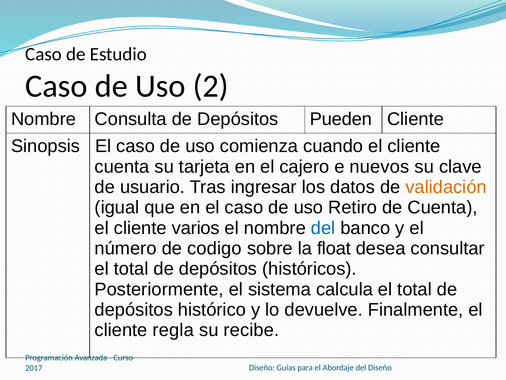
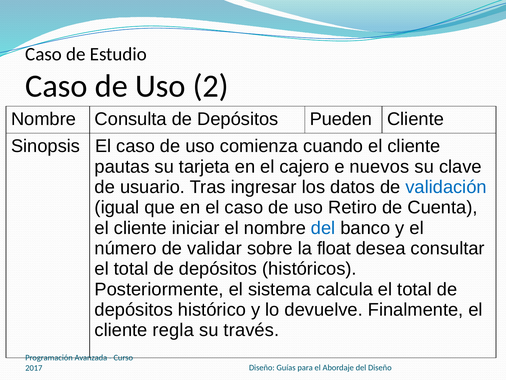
cuenta: cuenta -> pautas (122, 166)
validación colour: orange -> blue (446, 187)
varios: varios -> iniciar (196, 228)
codigo: codigo -> validar (214, 248)
recibe: recibe -> través (251, 330)
